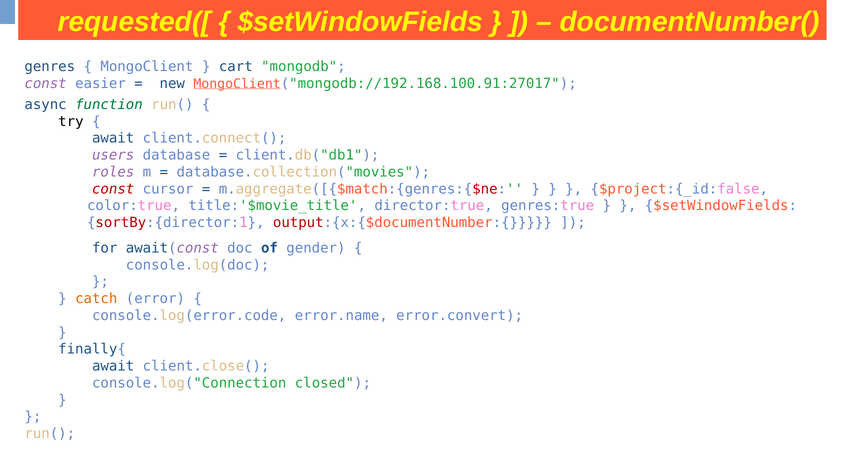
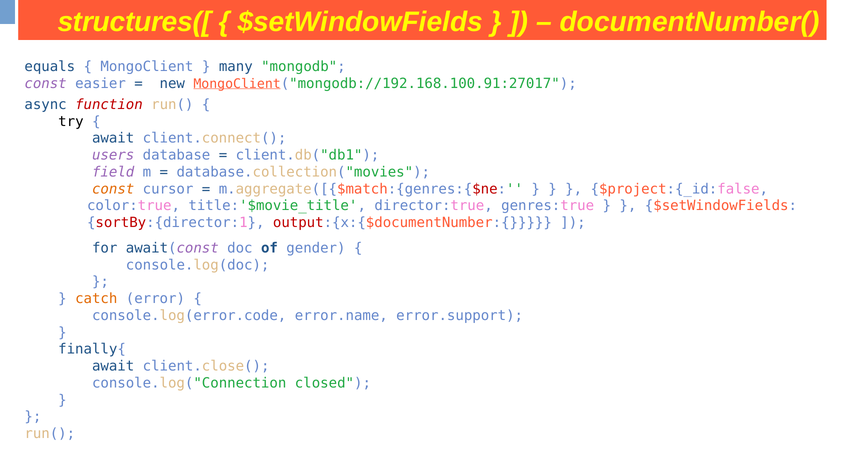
requested([: requested([ -> structures([ (134, 22)
genres: genres -> equals (50, 67)
cart: cart -> many (236, 67)
function colour: green -> red (109, 105)
roles: roles -> field (113, 172)
const colour: red -> orange (113, 189)
error.convert: error.convert -> error.support (460, 316)
